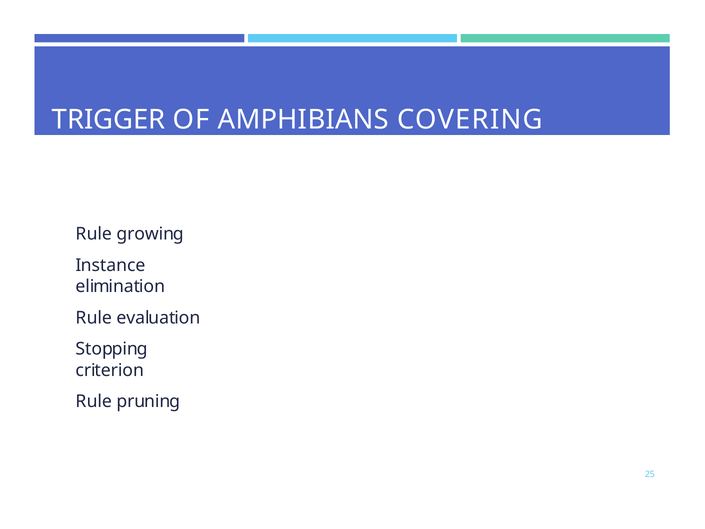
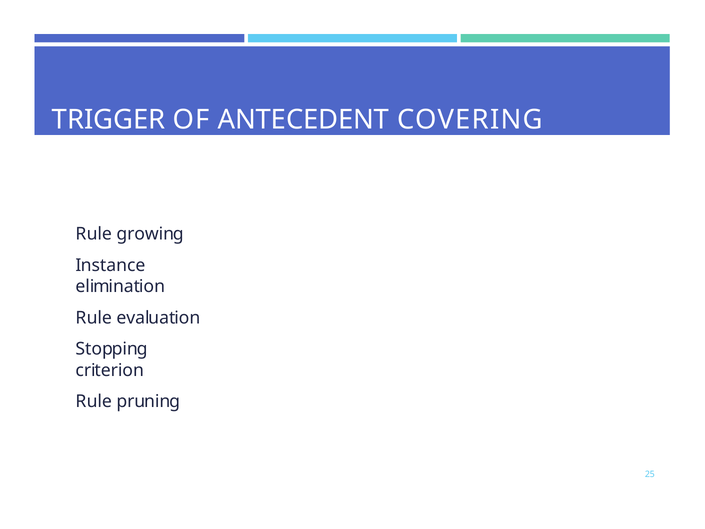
AMPHIBIANS: AMPHIBIANS -> ANTECEDENT (304, 120)
